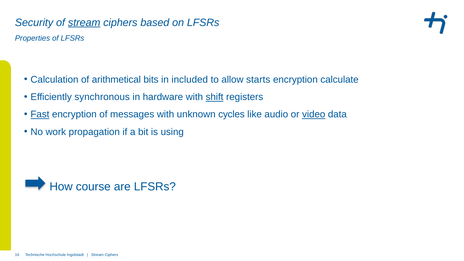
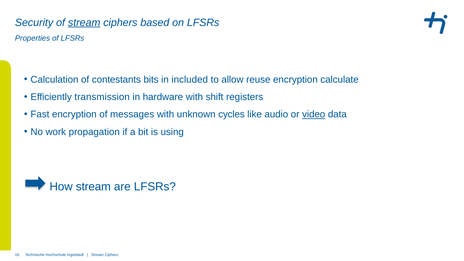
arithmetical: arithmetical -> contestants (116, 80)
starts: starts -> reuse (258, 80)
synchronous: synchronous -> transmission (102, 97)
shift underline: present -> none (215, 97)
Fast underline: present -> none (40, 114)
How course: course -> stream (93, 187)
